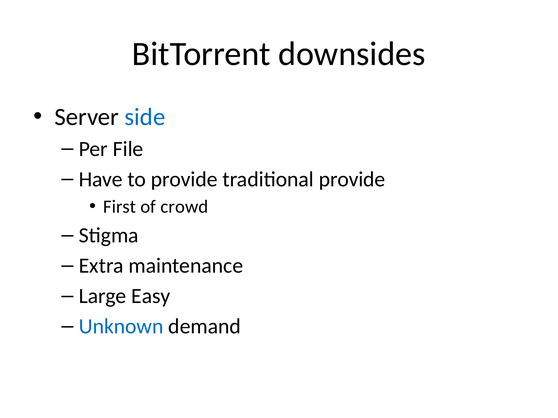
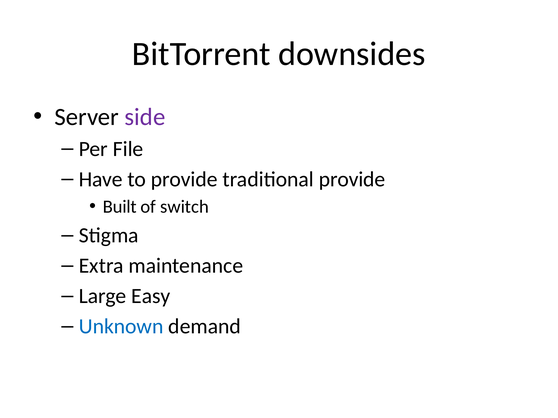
side colour: blue -> purple (145, 117)
First: First -> Built (120, 207)
crowd: crowd -> switch (184, 207)
